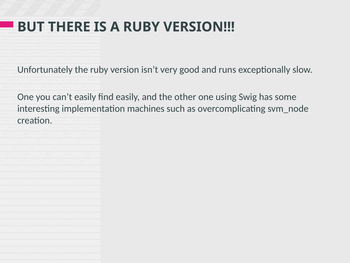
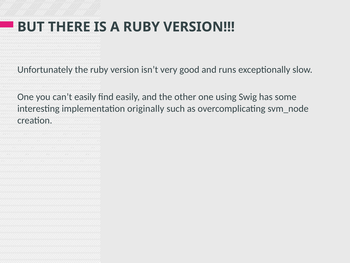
machines: machines -> originally (146, 108)
